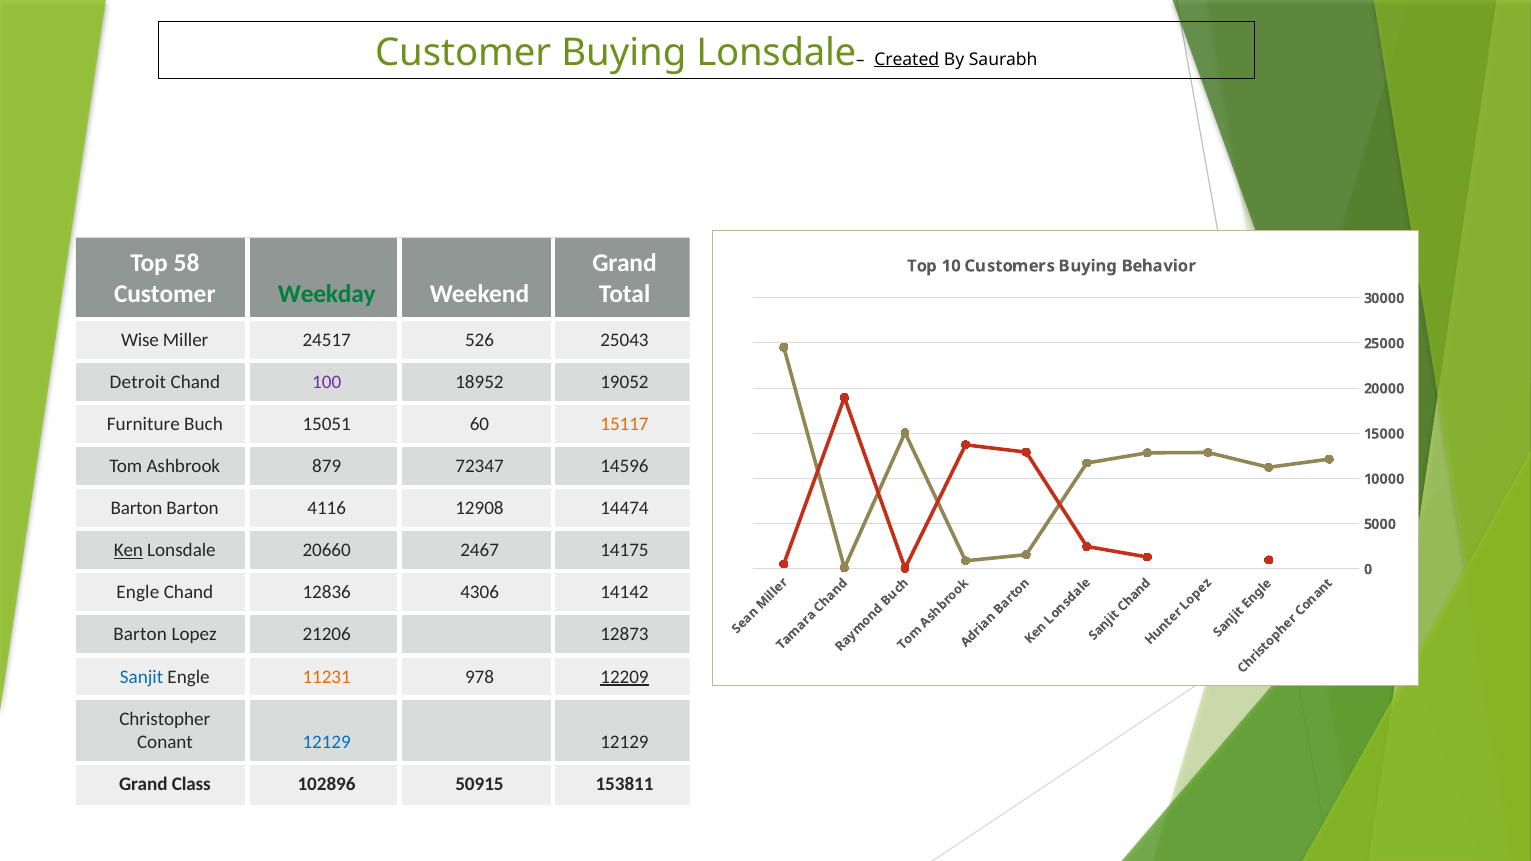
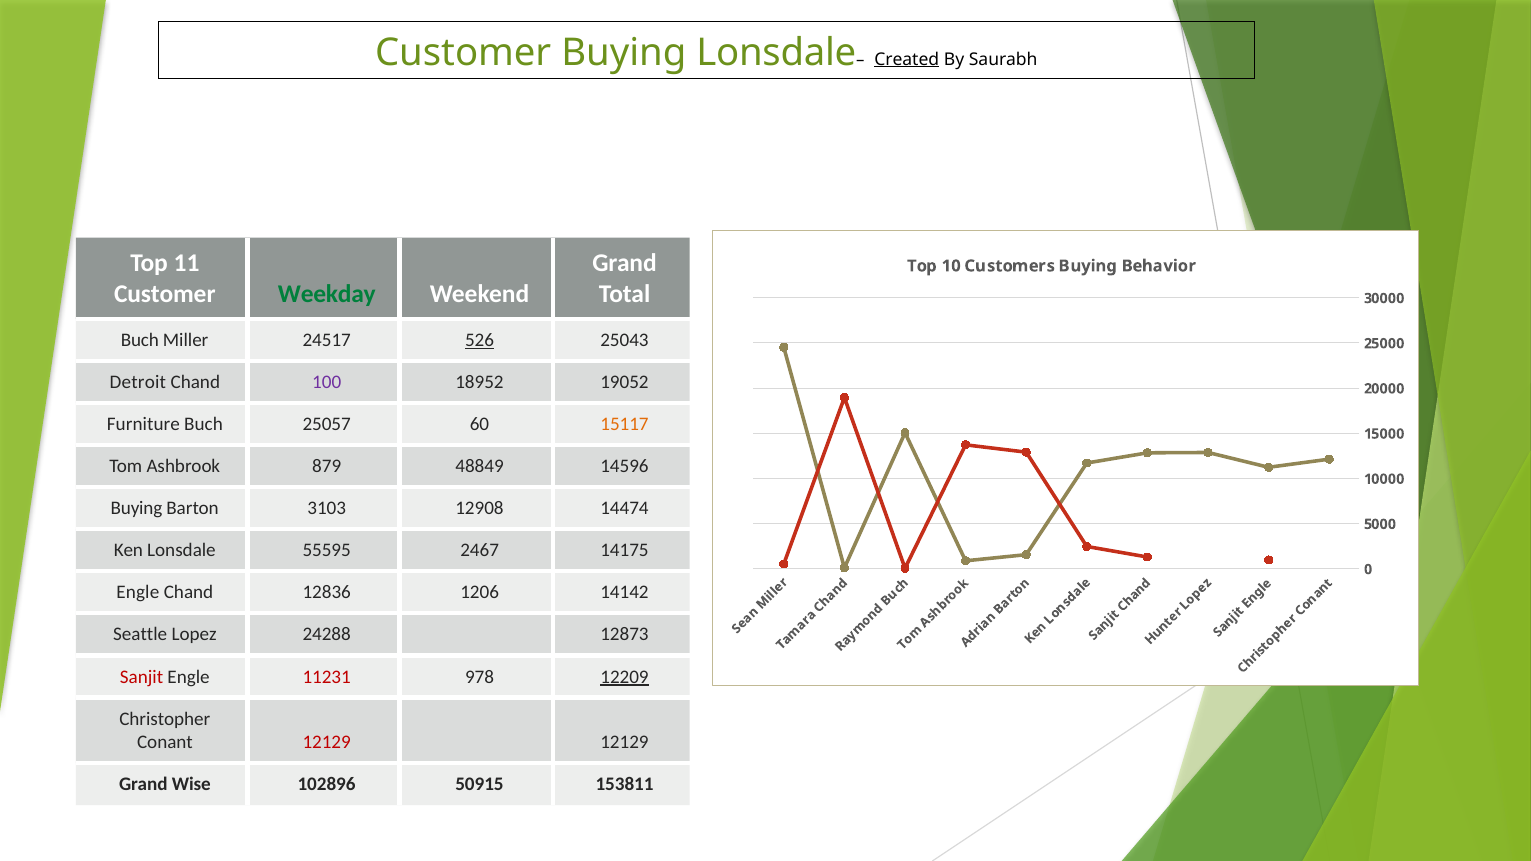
58: 58 -> 11 (187, 263)
Wise: Wise -> Buch (140, 340)
526 underline: none -> present (480, 340)
15051: 15051 -> 25057 (327, 424)
72347: 72347 -> 48849 (480, 466)
Barton: Barton -> Buying (136, 508)
4116: 4116 -> 3103 (327, 508)
Ken underline: present -> none (128, 551)
20660: 20660 -> 55595 (327, 551)
4306: 4306 -> 1206 (480, 593)
Barton: Barton -> Seattle (140, 635)
21206: 21206 -> 24288 (327, 635)
Sanjit colour: blue -> red (142, 677)
11231 colour: orange -> red (327, 677)
12129 colour: blue -> red (327, 742)
Class: Class -> Wise (191, 784)
